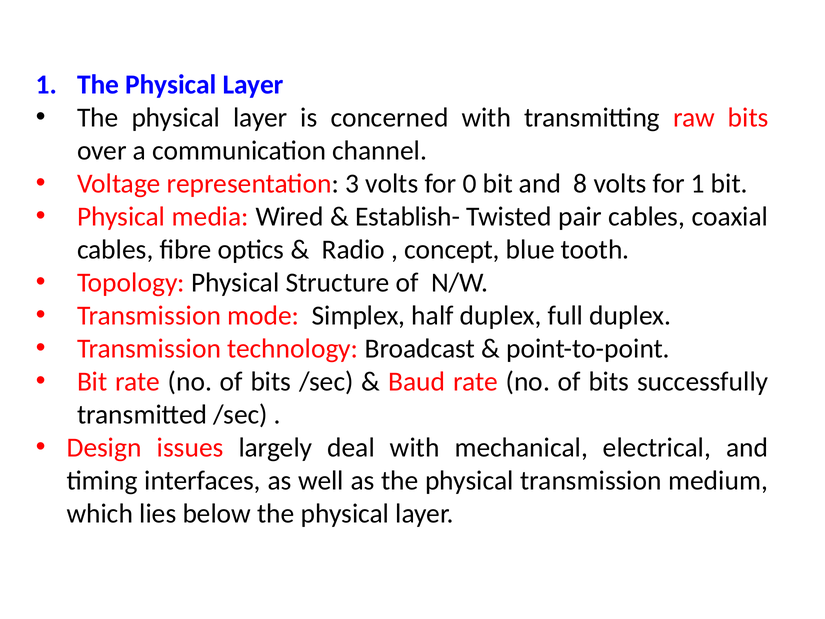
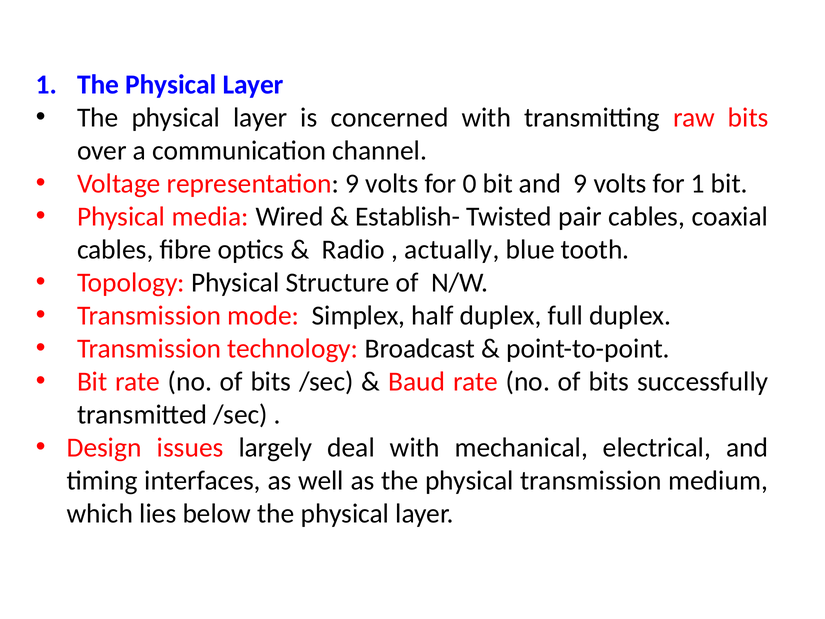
representation 3: 3 -> 9 (352, 183)
and 8: 8 -> 9 (580, 183)
concept: concept -> actually (452, 249)
